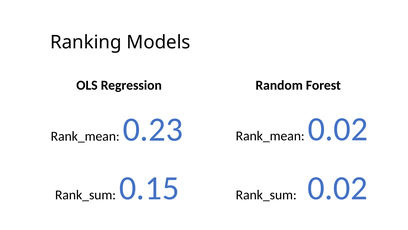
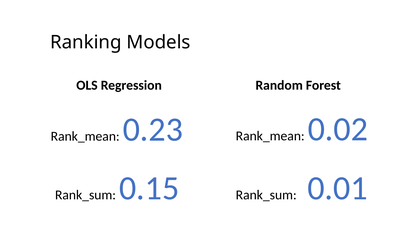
Rank_sum 0.02: 0.02 -> 0.01 (338, 188)
